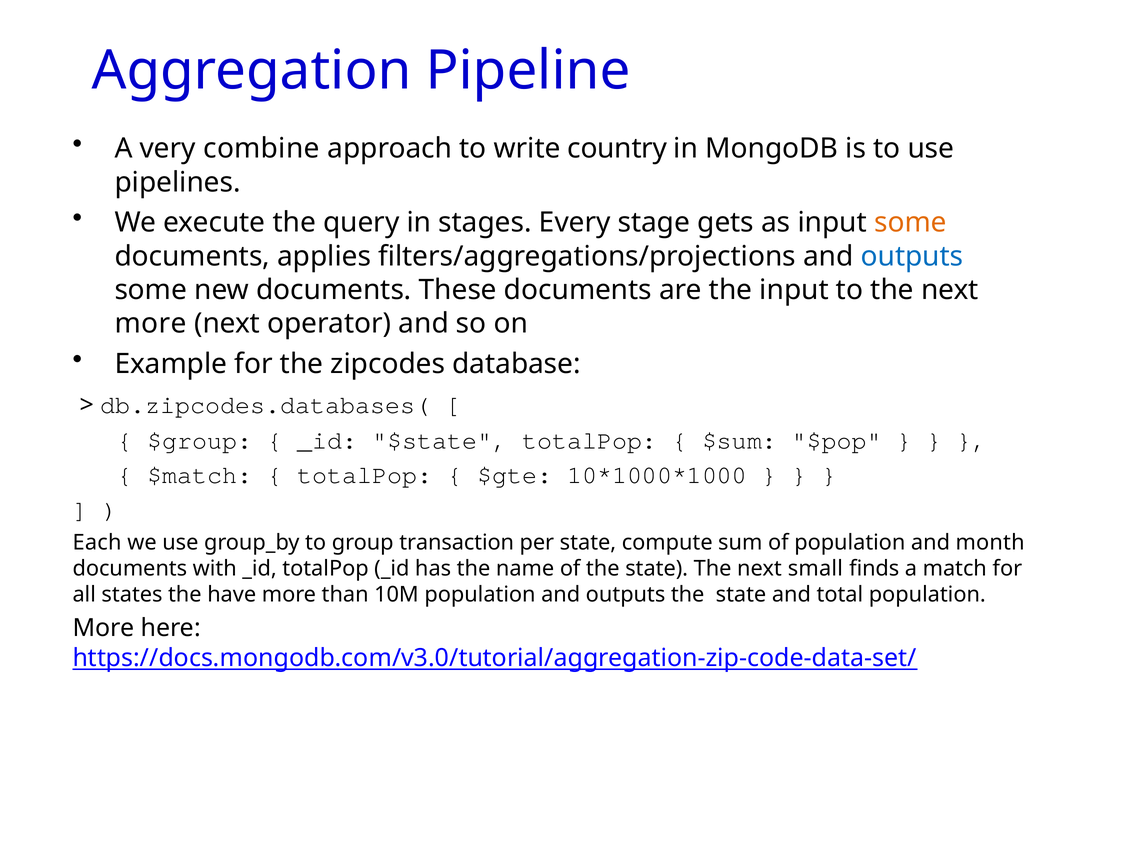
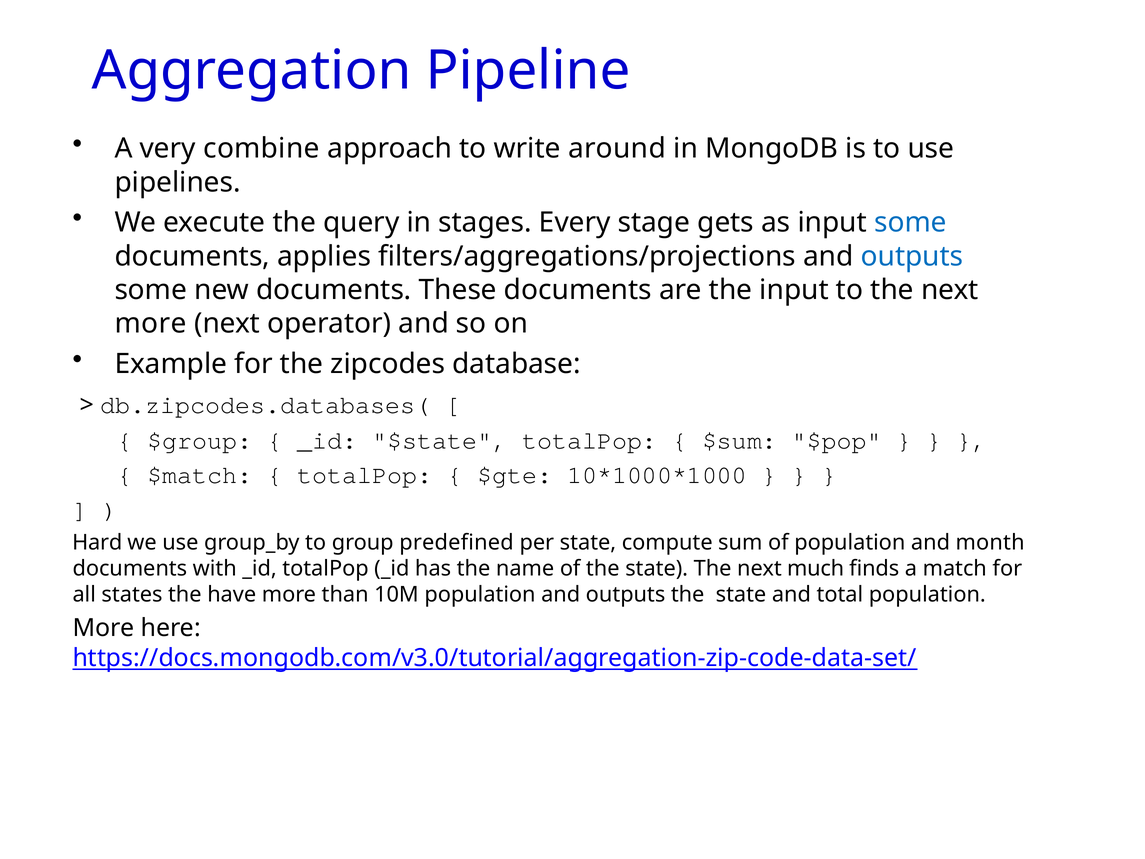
country: country -> around (617, 149)
some colour: orange -> blue (910, 222)
Each: Each -> Hard (97, 542)
transaction: transaction -> predefined (457, 542)
small: small -> much (816, 568)
